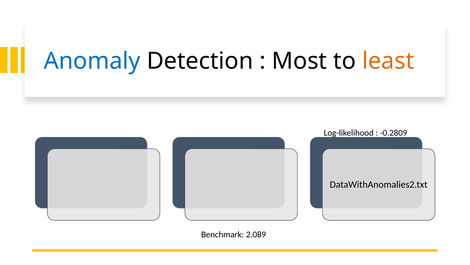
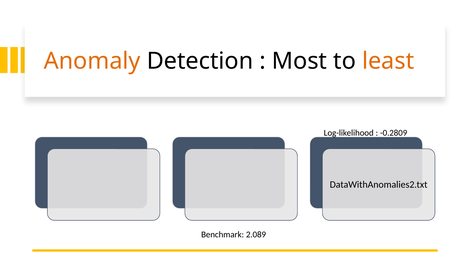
Anomaly colour: blue -> orange (92, 61)
